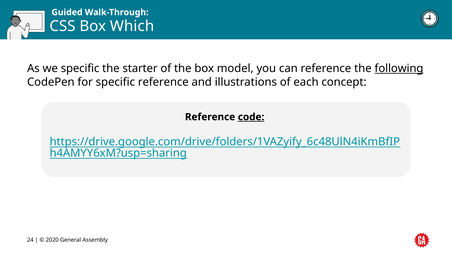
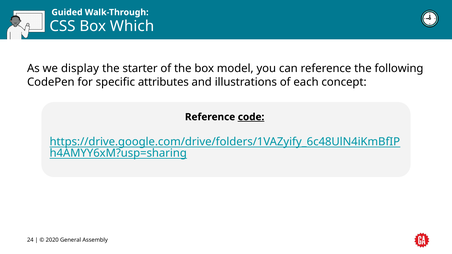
we specific: specific -> display (80, 69)
following underline: present -> none (399, 69)
specific reference: reference -> attributes (163, 82)
